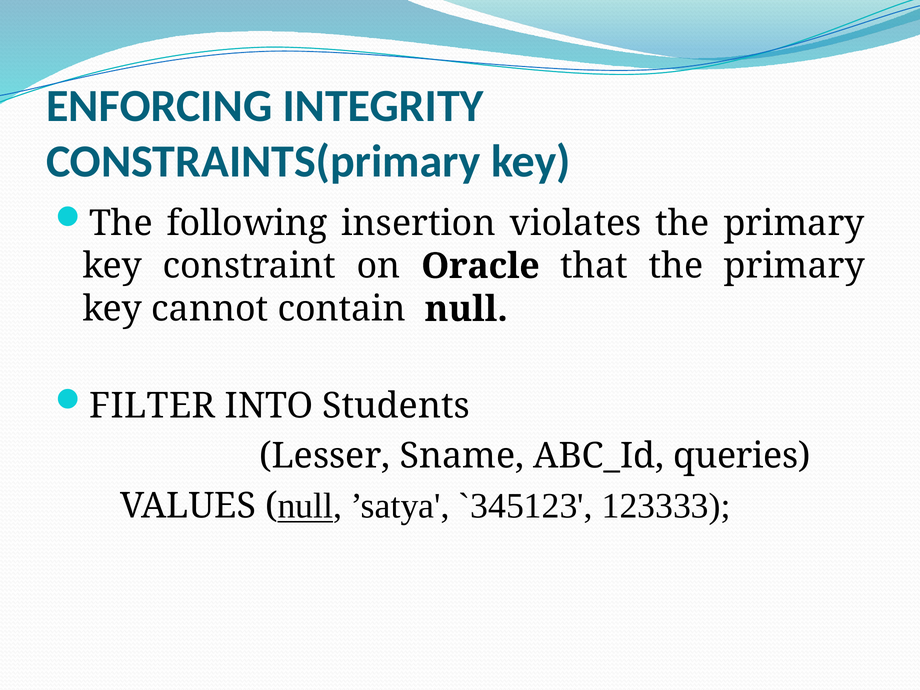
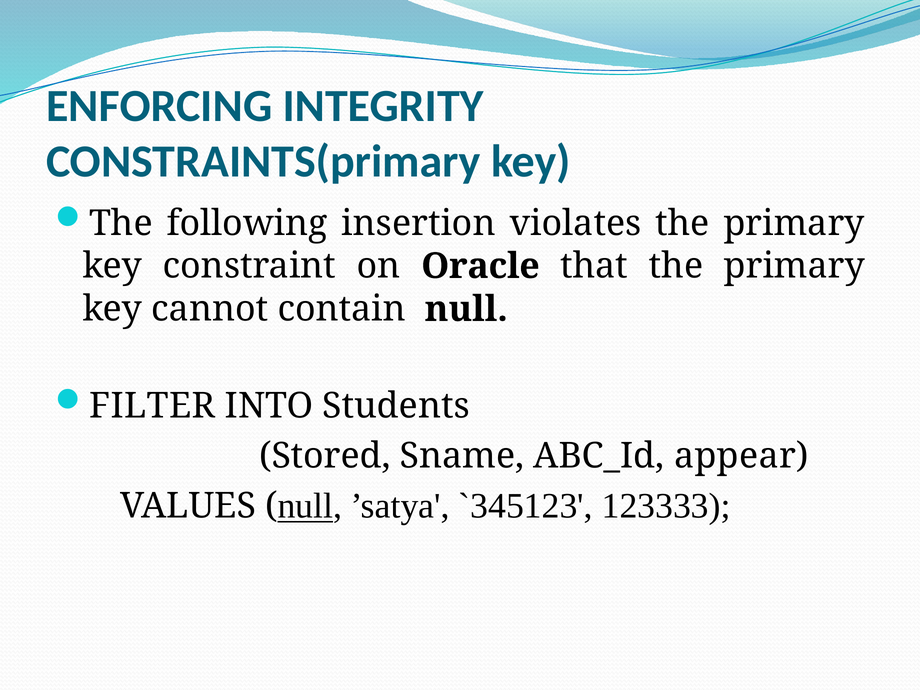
Lesser: Lesser -> Stored (325, 456)
queries: queries -> appear (741, 456)
